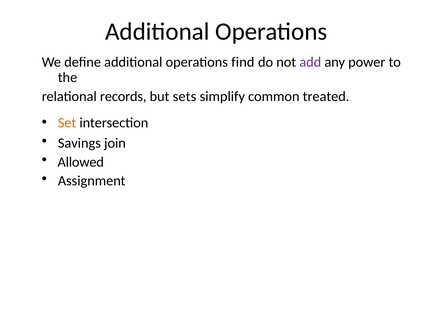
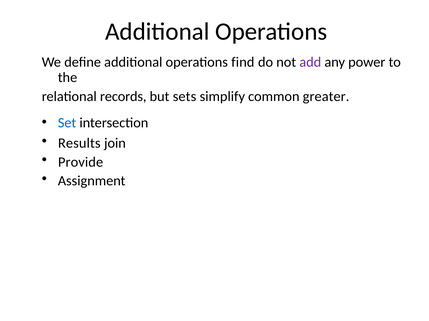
treated: treated -> greater (326, 97)
Set colour: orange -> blue (67, 123)
Savings: Savings -> Results (79, 144)
Allowed: Allowed -> Provide (81, 162)
